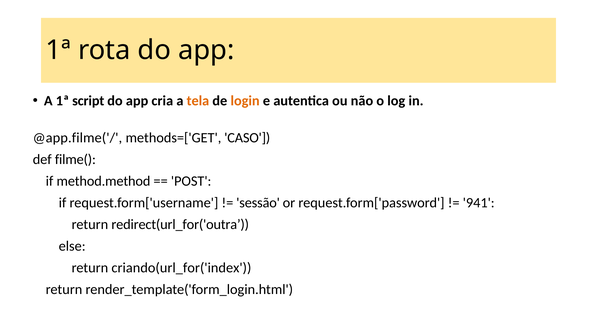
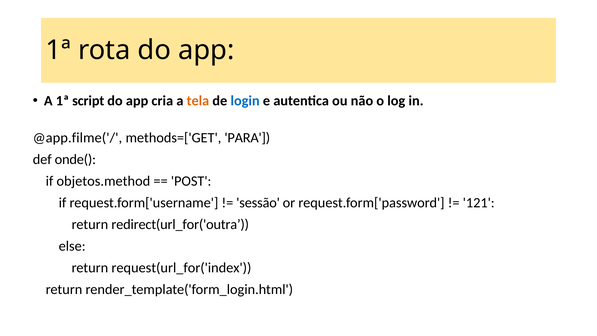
login colour: orange -> blue (245, 101)
CASO: CASO -> PARA (247, 138)
filme(: filme( -> onde( (75, 159)
method.method: method.method -> objetos.method (103, 181)
941: 941 -> 121 (479, 203)
criando(url_for('index: criando(url_for('index -> request(url_for('index (181, 268)
